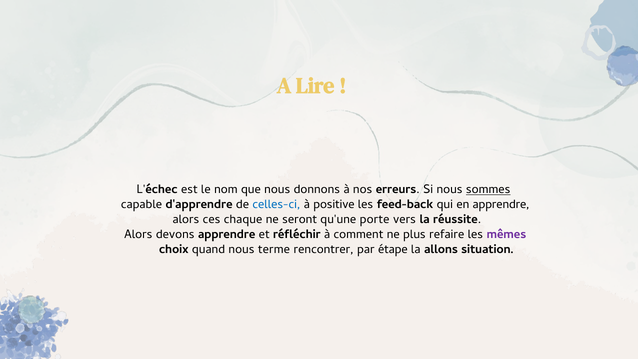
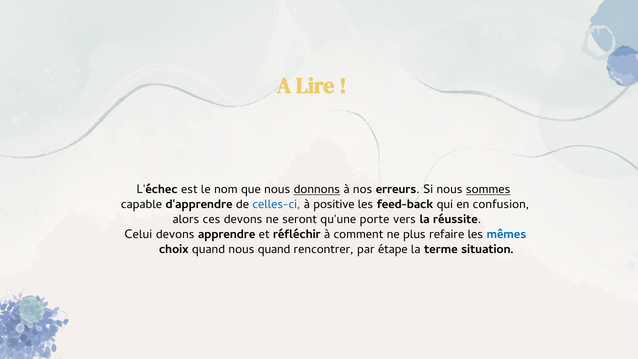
donnons underline: none -> present (317, 189)
en apprendre: apprendre -> confusion (501, 204)
ces chaque: chaque -> devons (243, 219)
Alors: Alors -> Celui (138, 234)
mêmes colour: purple -> blue (506, 234)
nous terme: terme -> quand (274, 249)
allons: allons -> terme (441, 249)
